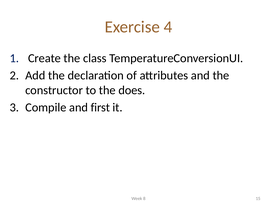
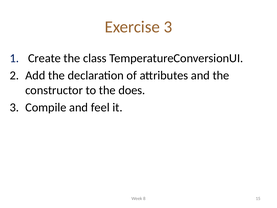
Exercise 4: 4 -> 3 (168, 27)
first: first -> feel (100, 107)
